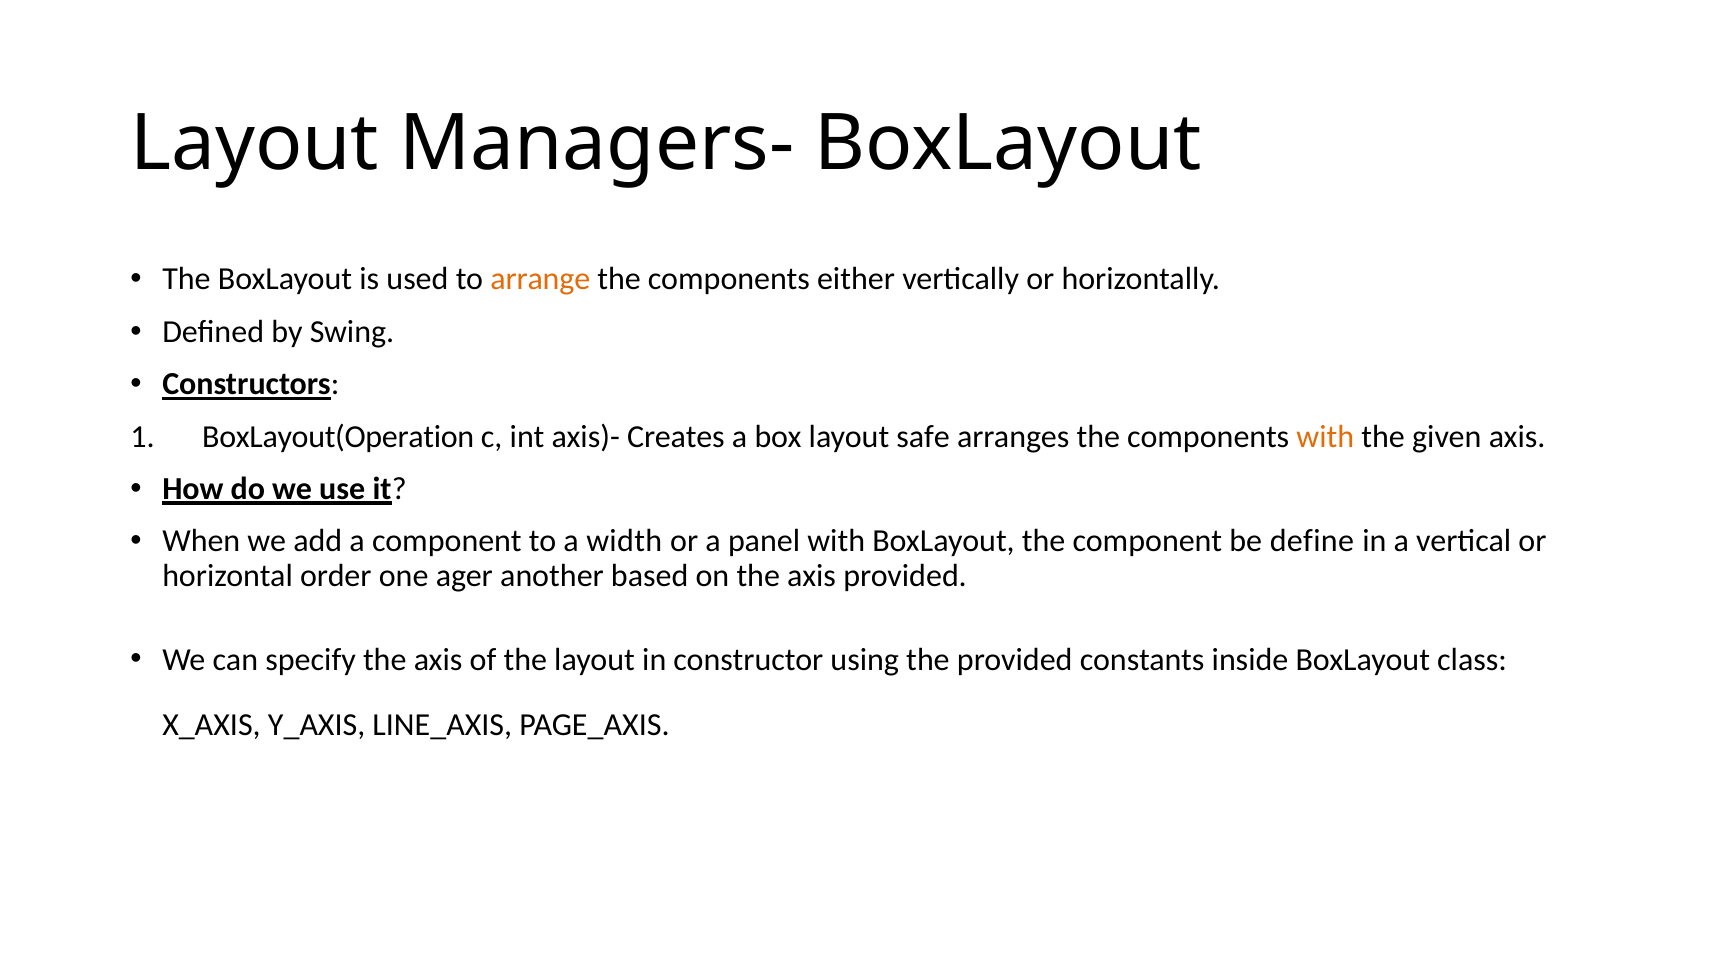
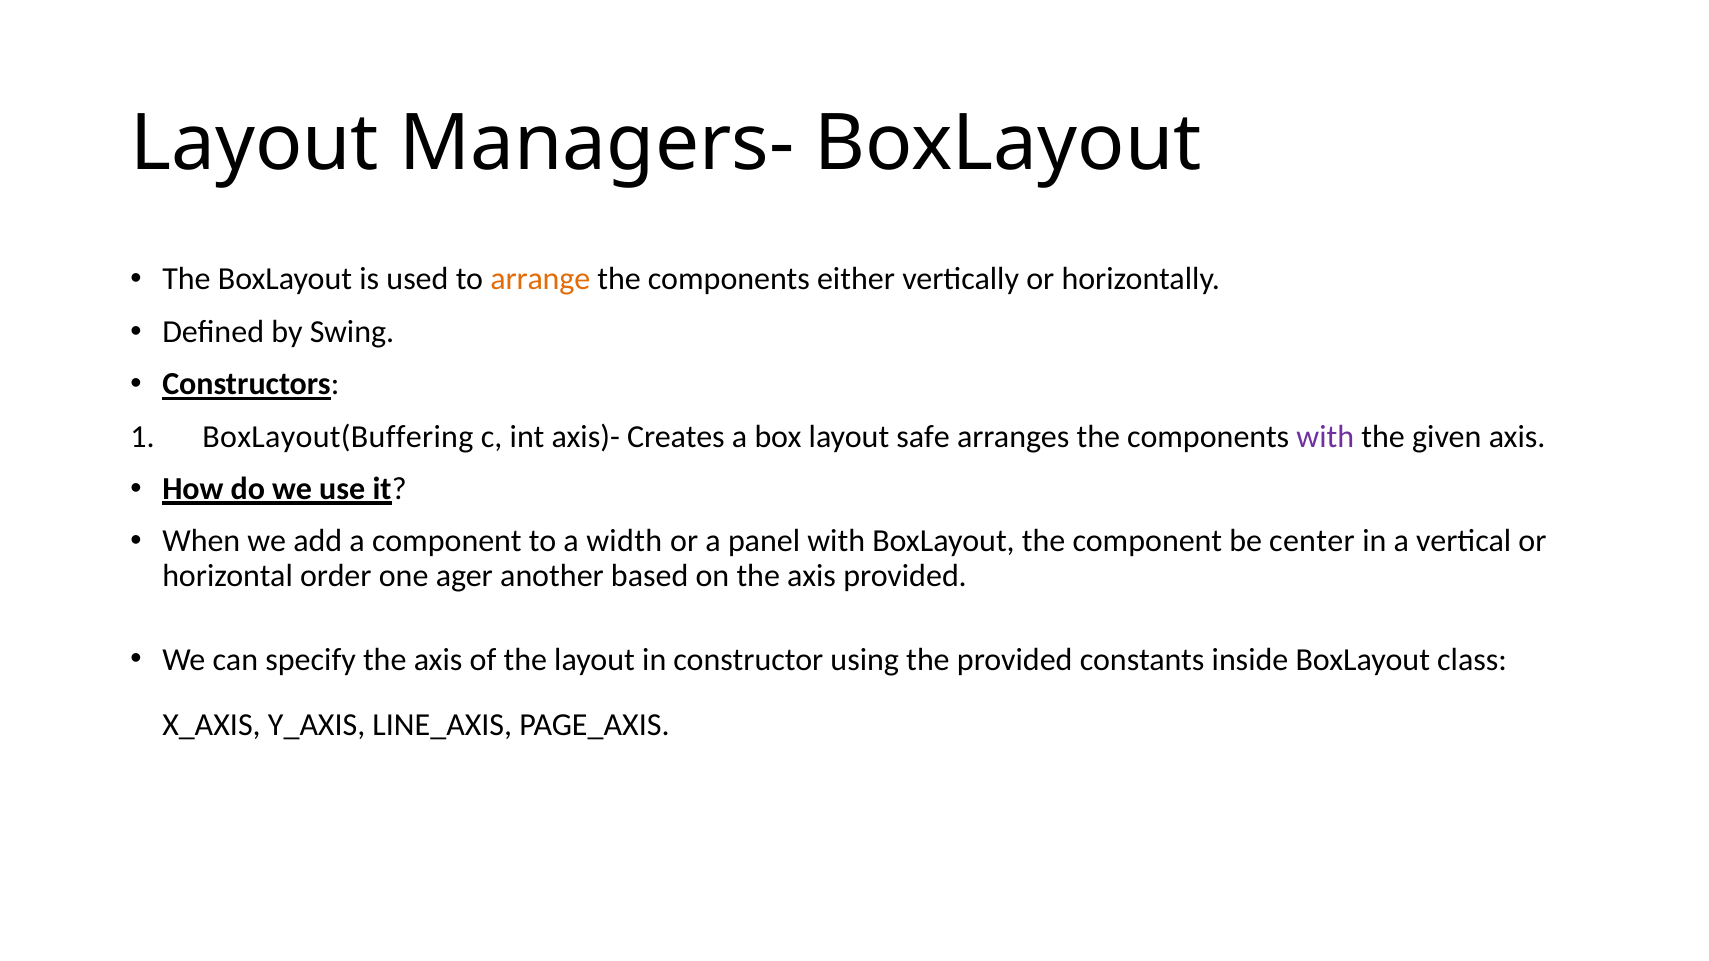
BoxLayout(Operation: BoxLayout(Operation -> BoxLayout(Buffering (338, 437)
with colour: orange -> purple (1325, 437)
define: define -> center (1312, 542)
